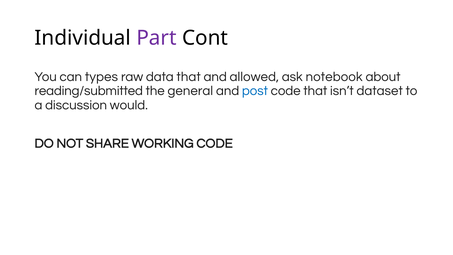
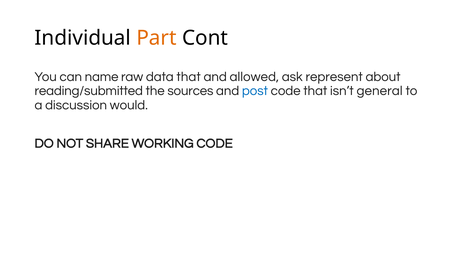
Part colour: purple -> orange (156, 38)
types: types -> name (102, 77)
notebook: notebook -> represent (334, 77)
general: general -> sources (190, 91)
dataset: dataset -> general (380, 91)
